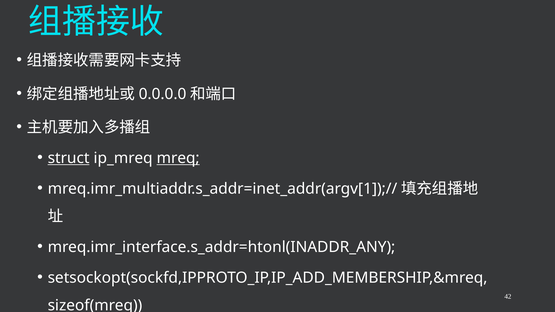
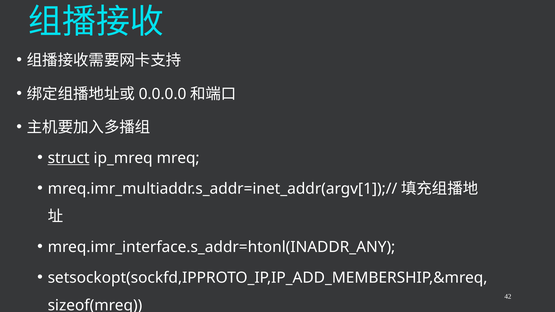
mreq underline: present -> none (178, 158)
